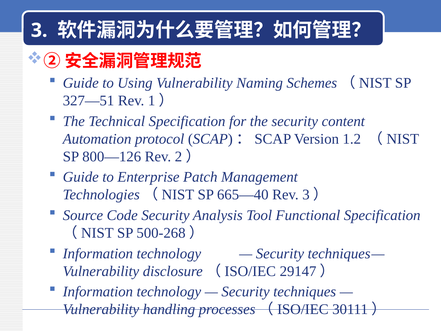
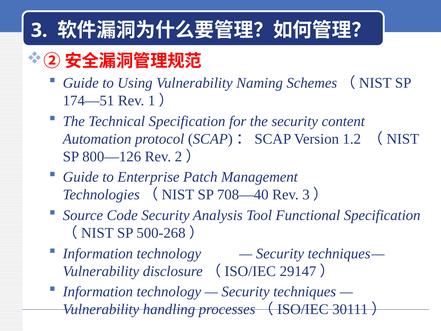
327—51: 327—51 -> 174—51 (89, 101)
665—40: 665—40 -> 708—40 (243, 195)
